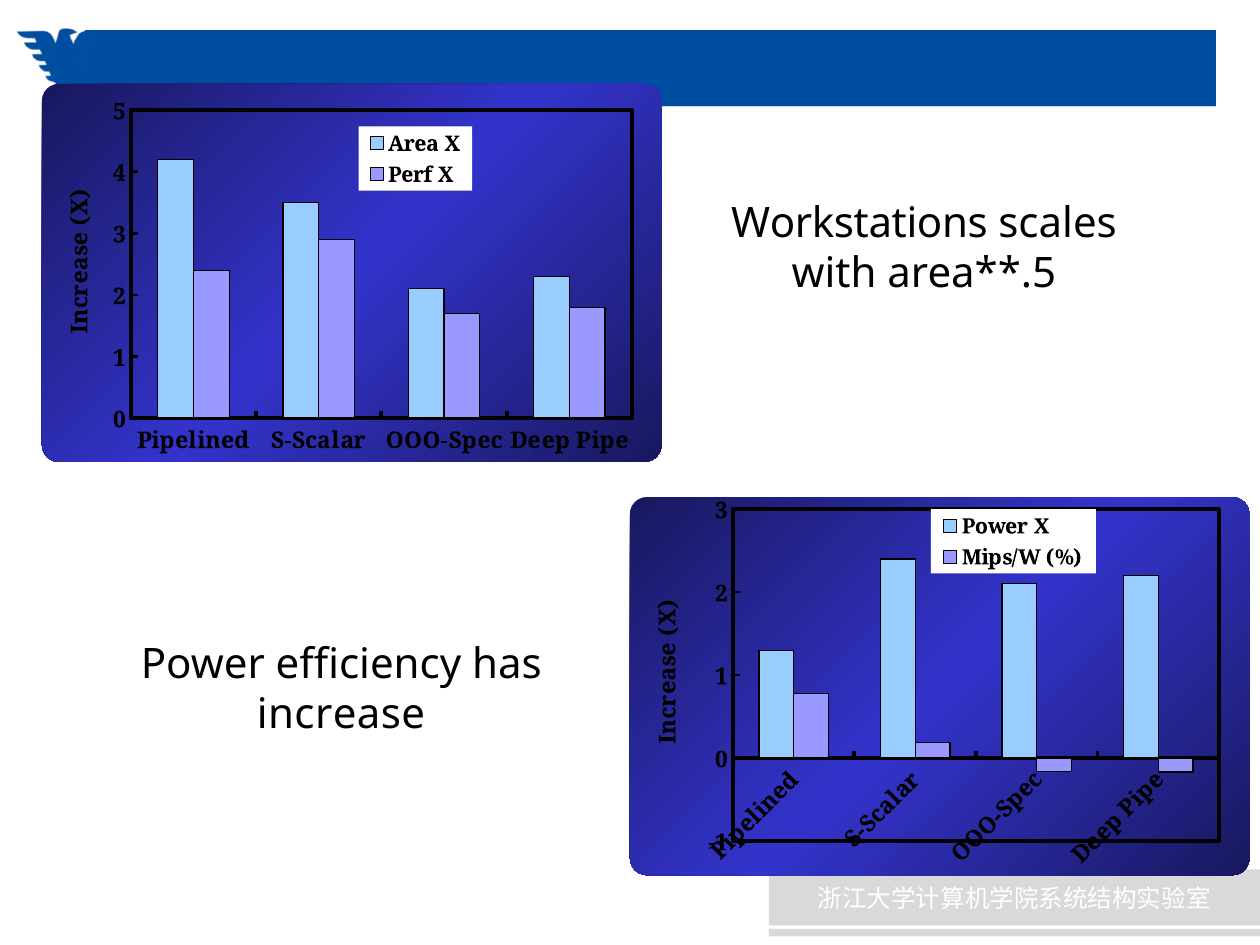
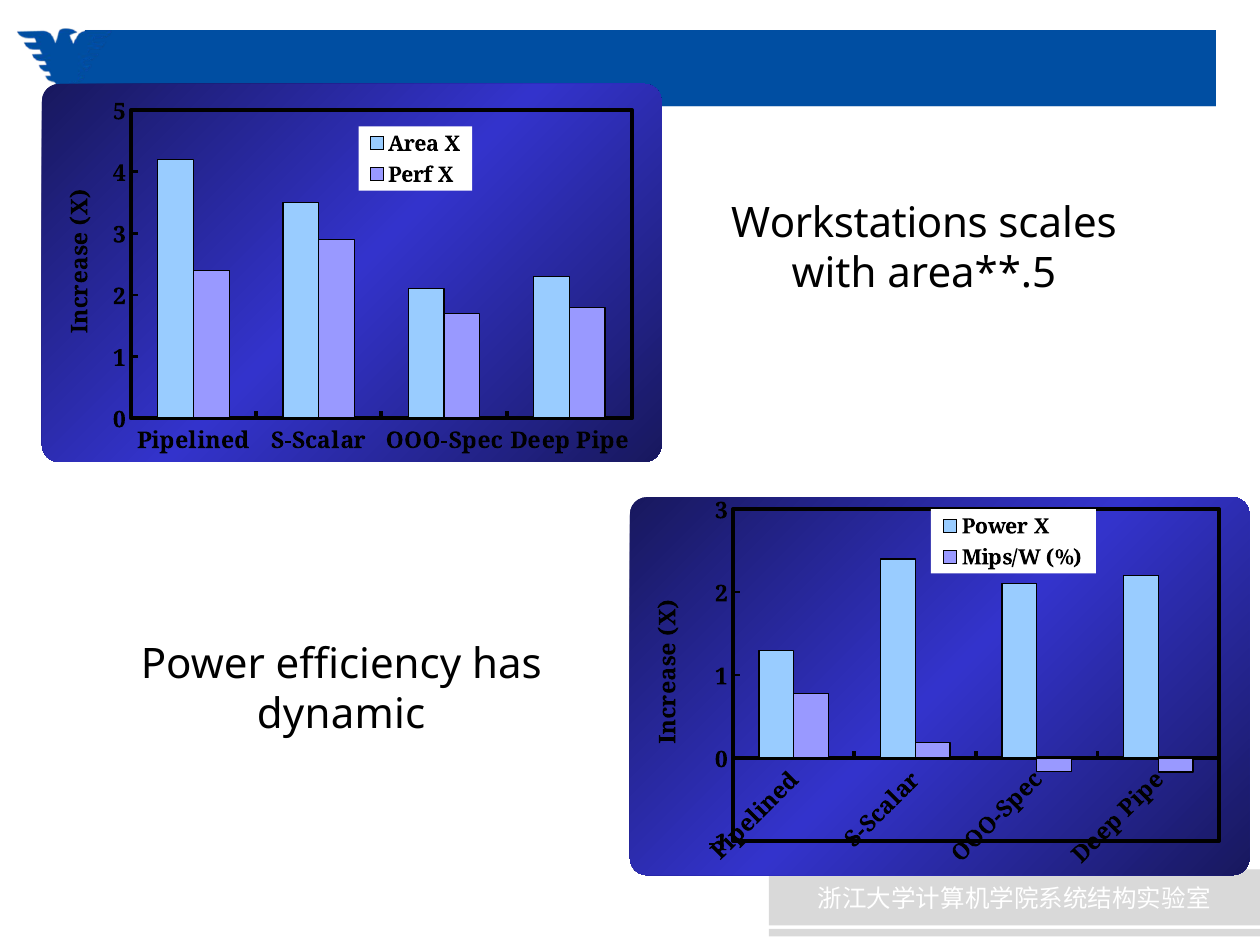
increase: increase -> dynamic (341, 715)
